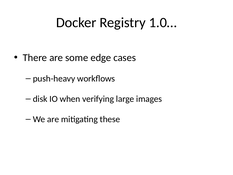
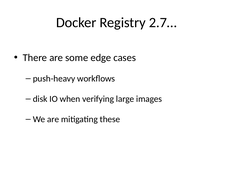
1.0…: 1.0… -> 2.7… (163, 23)
